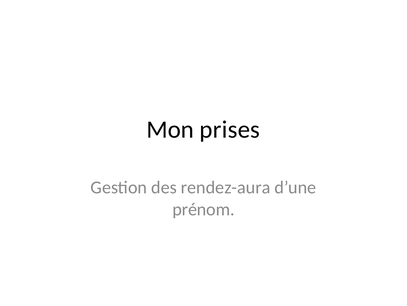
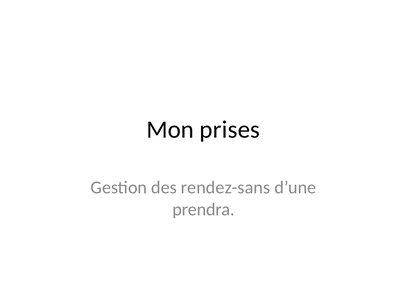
rendez-aura: rendez-aura -> rendez-sans (226, 187)
prénom: prénom -> prendra (204, 209)
